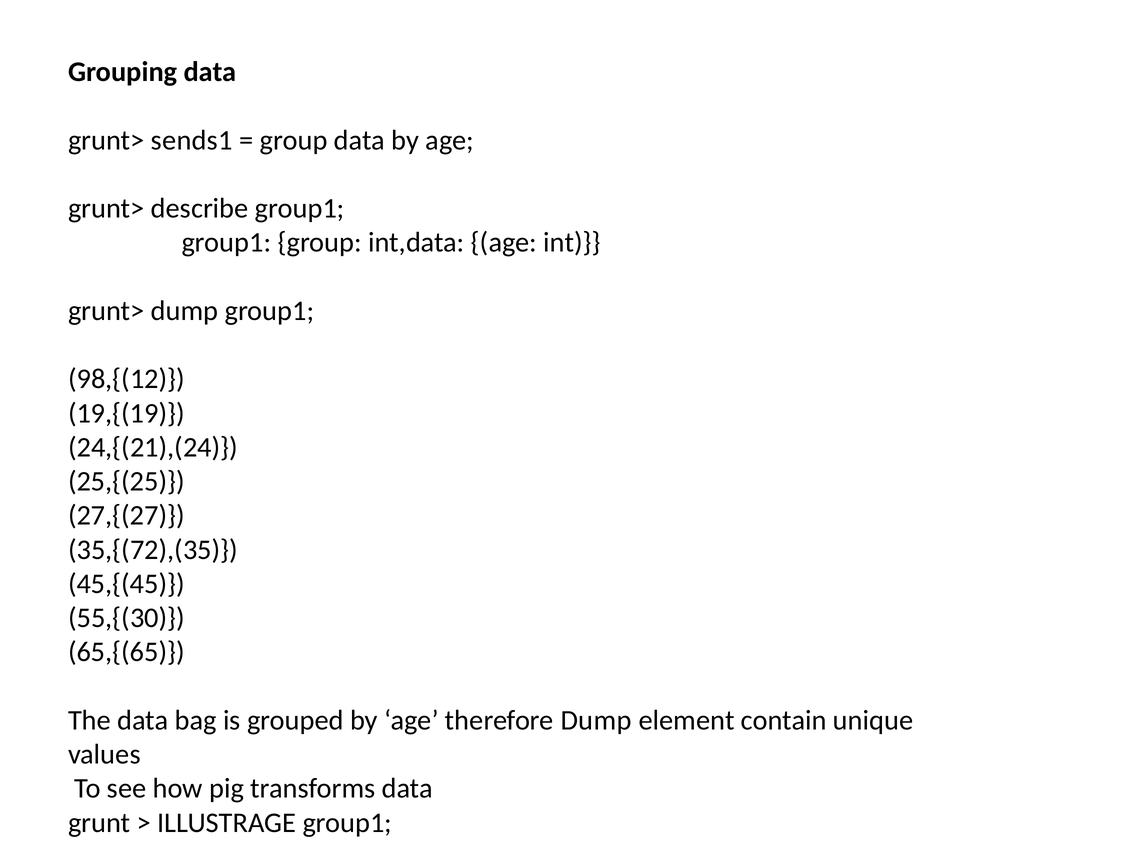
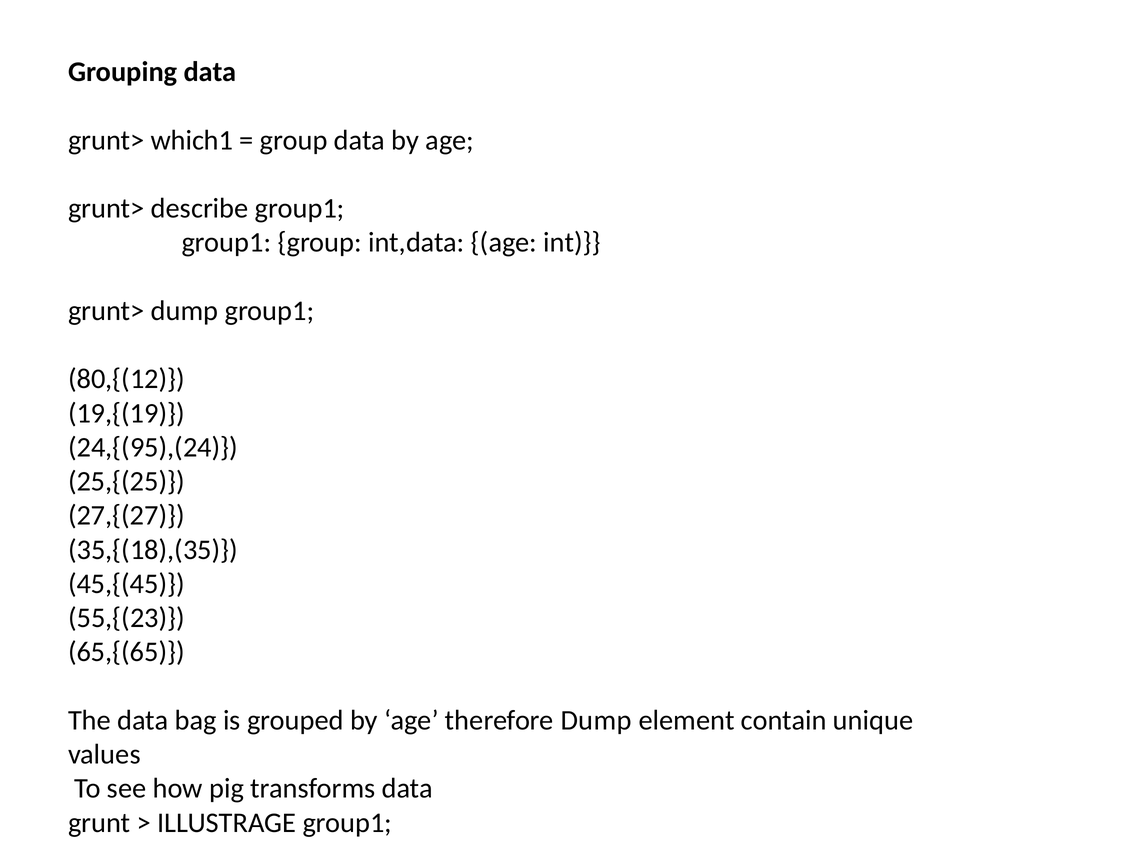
sends1: sends1 -> which1 (192, 140)
98,{(12: 98,{(12 -> 80,{(12 (126, 379)
24,{(21),(24: 24,{(21),(24 -> 24,{(95),(24 (153, 447)
35,{(72),(35: 35,{(72),(35 -> 35,{(18),(35 (153, 549)
55,{(30: 55,{(30 -> 55,{(23 (126, 618)
